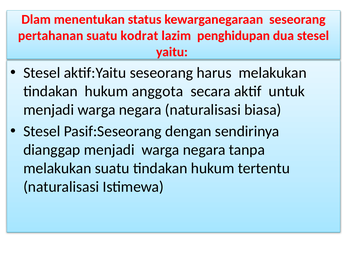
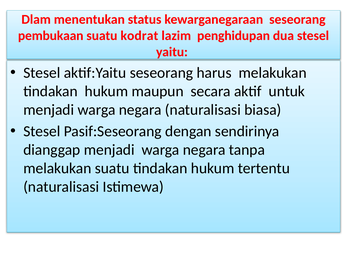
pertahanan: pertahanan -> pembukaan (51, 36)
anggota: anggota -> maupun (158, 91)
